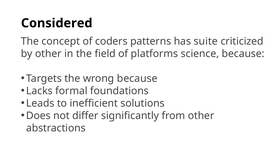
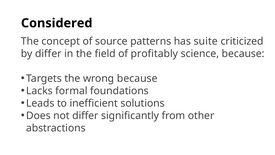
coders: coders -> source (111, 41)
by other: other -> differ (48, 54)
platforms: platforms -> profitably (154, 54)
